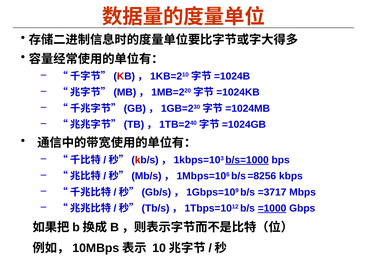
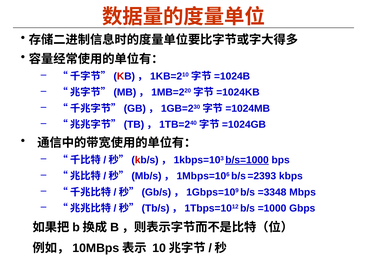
=8256: =8256 -> =2393 (262, 176)
=3717: =3717 -> =3348 (272, 192)
=1000 underline: present -> none (272, 208)
